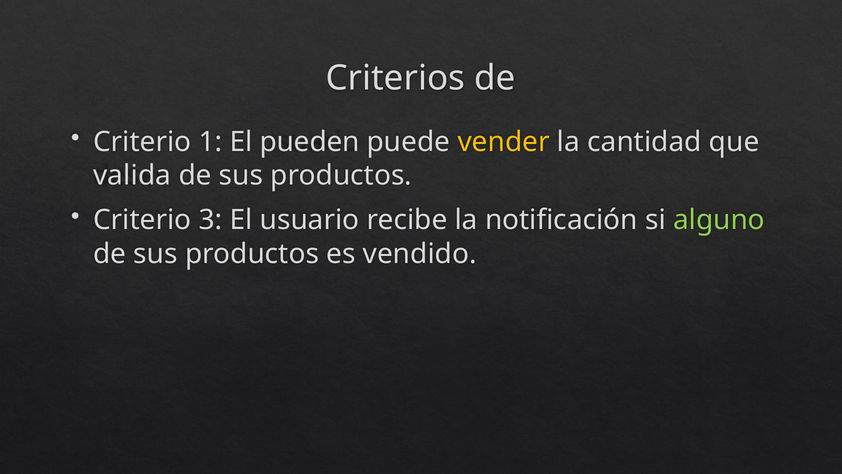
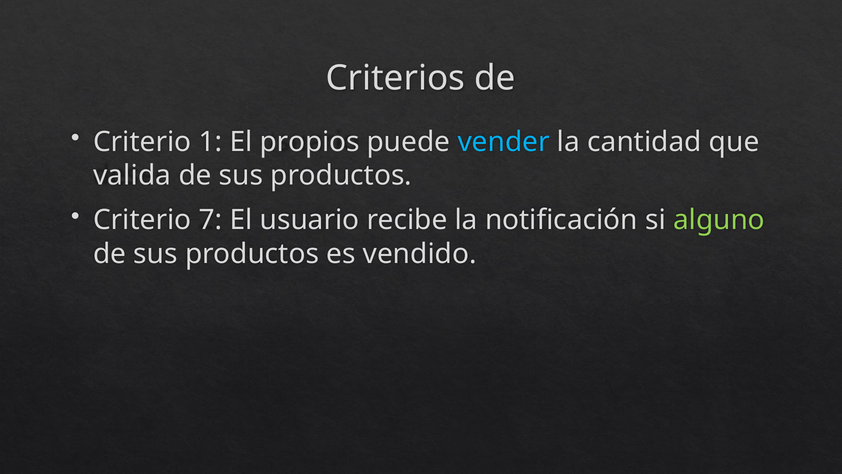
pueden: pueden -> propios (310, 142)
vender colour: yellow -> light blue (504, 142)
3: 3 -> 7 (210, 220)
